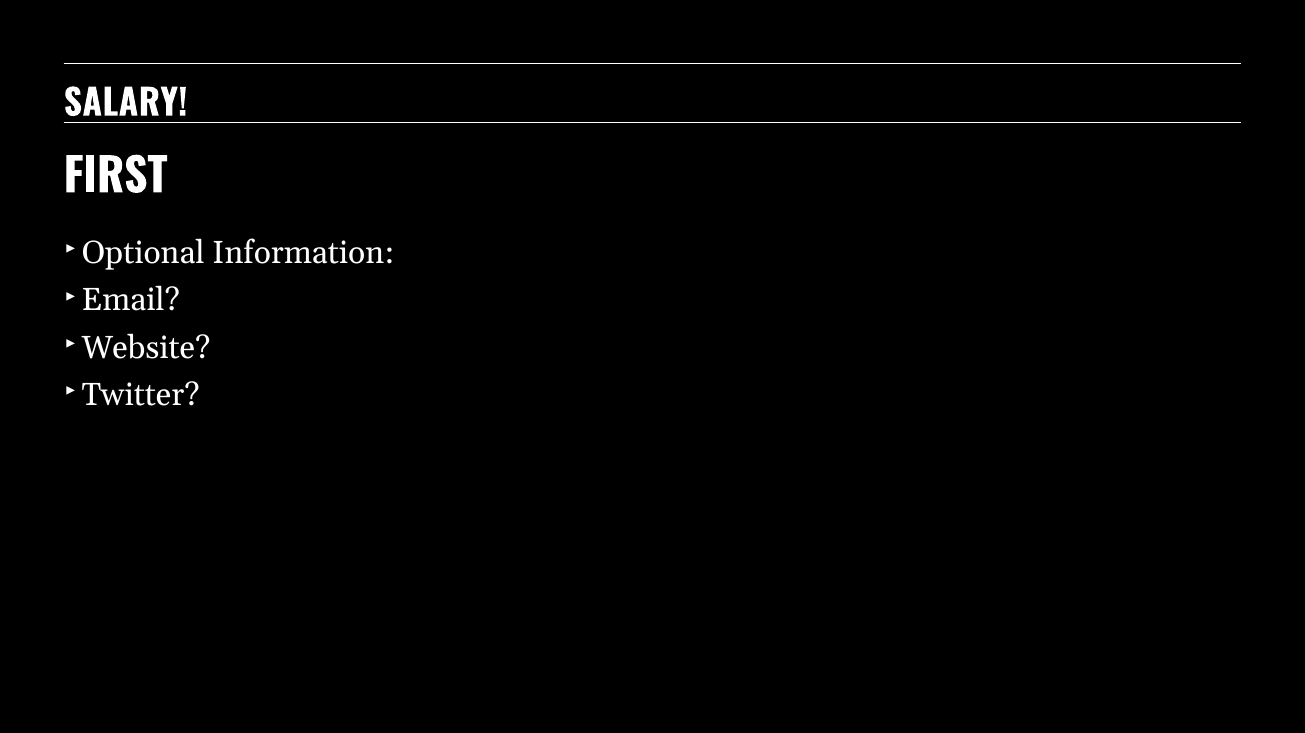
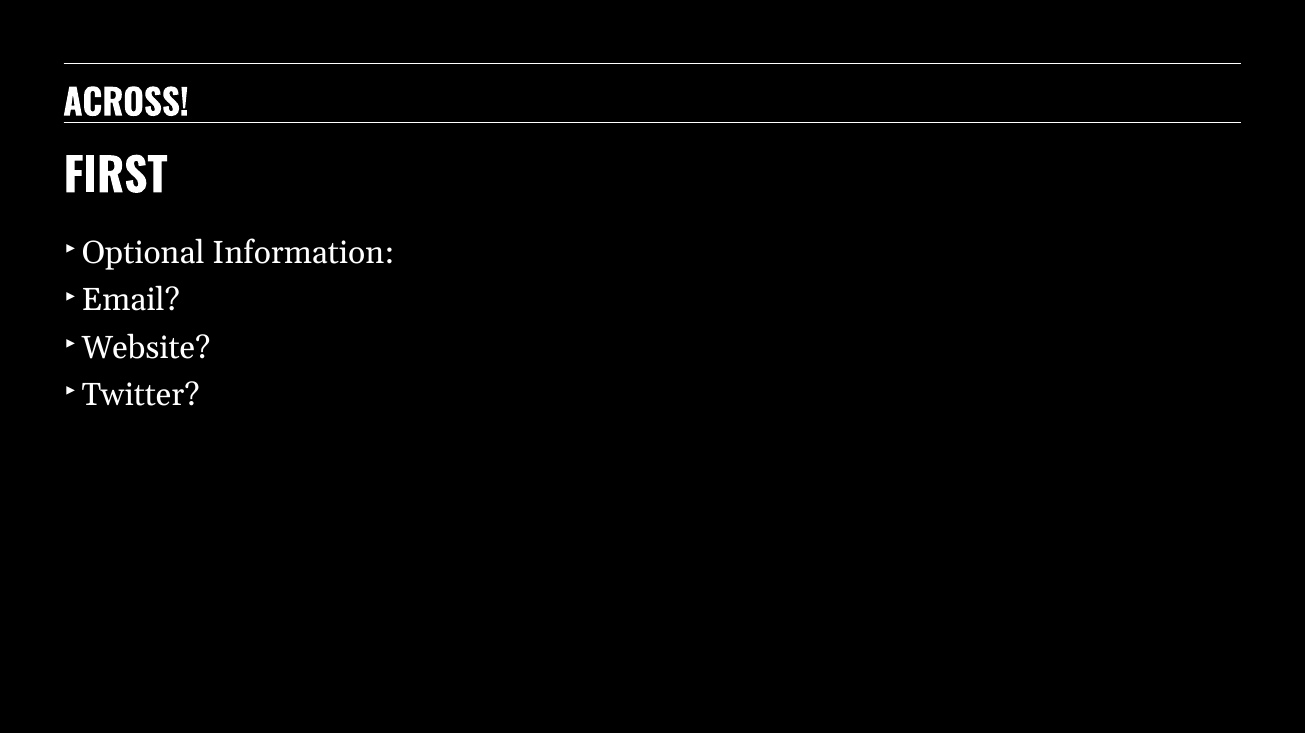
SALARY: SALARY -> ACROSS (126, 104)
